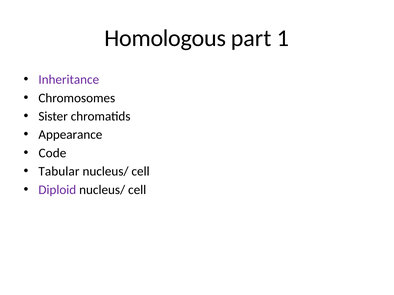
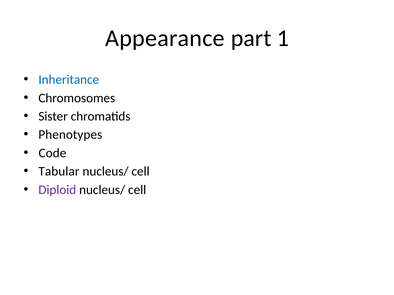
Homologous: Homologous -> Appearance (165, 38)
Inheritance colour: purple -> blue (69, 80)
Appearance: Appearance -> Phenotypes (70, 135)
